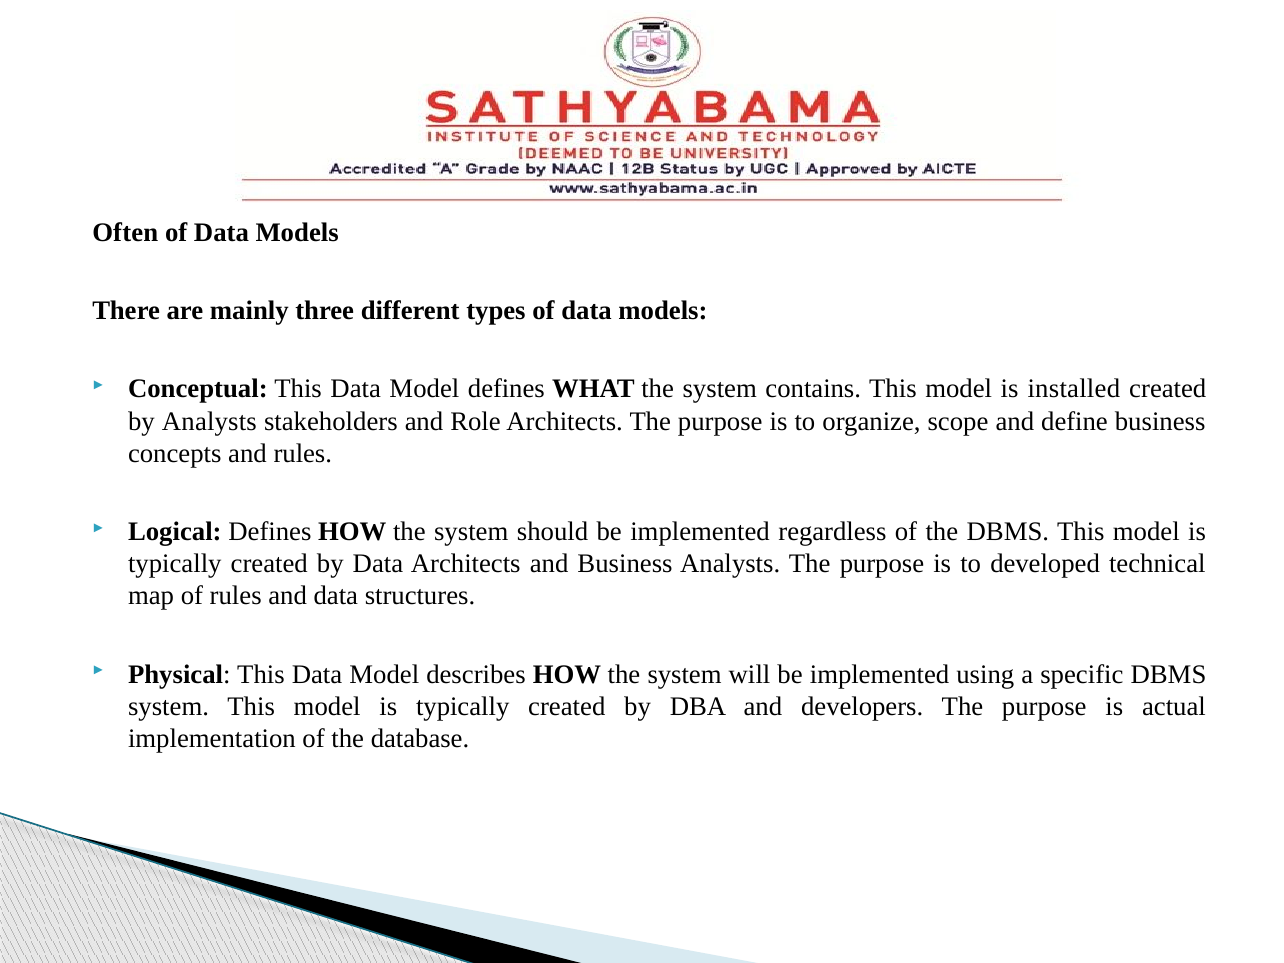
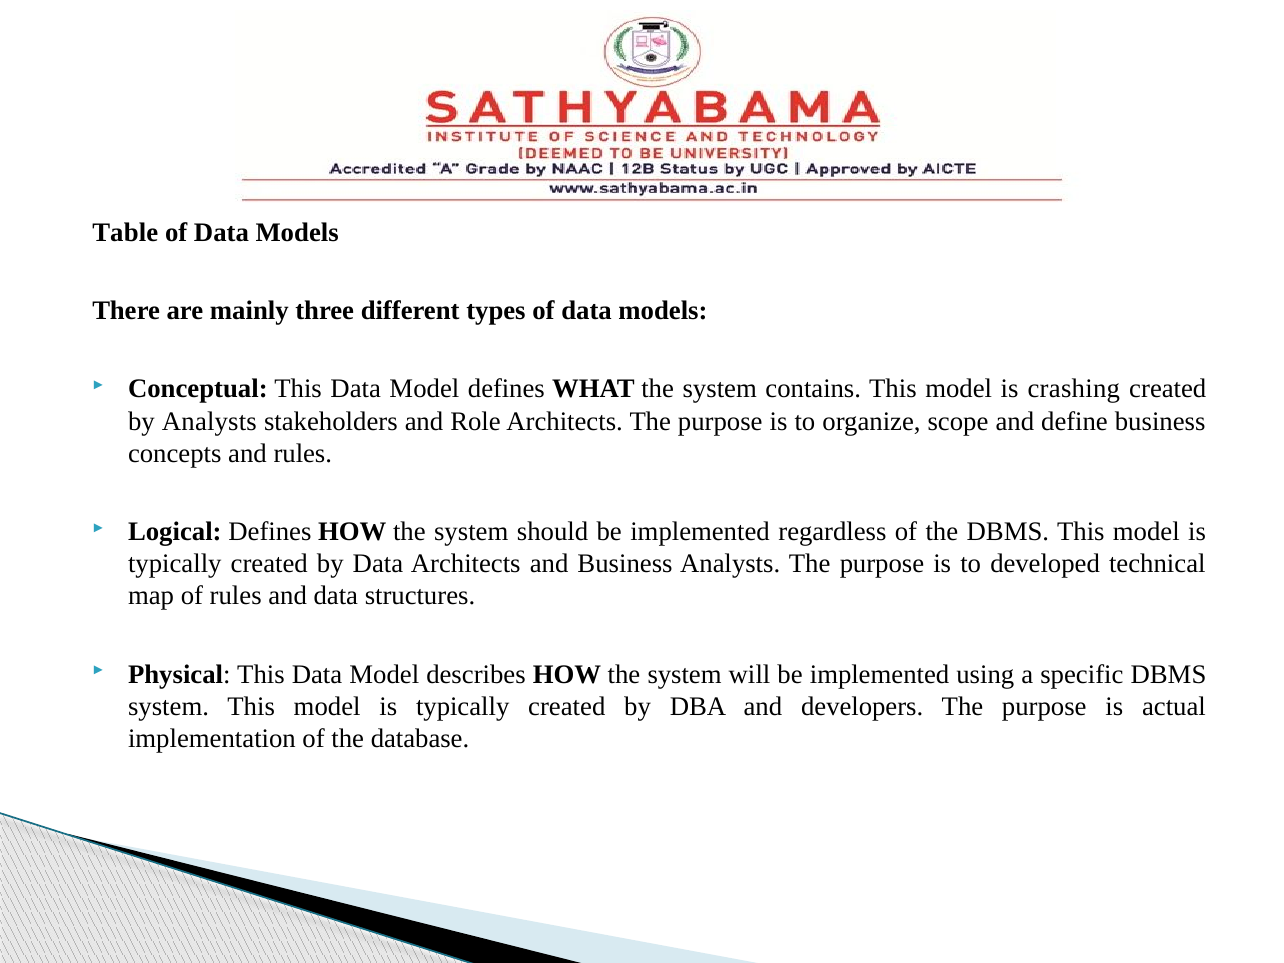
Often: Often -> Table (125, 232)
installed: installed -> crashing (1074, 389)
